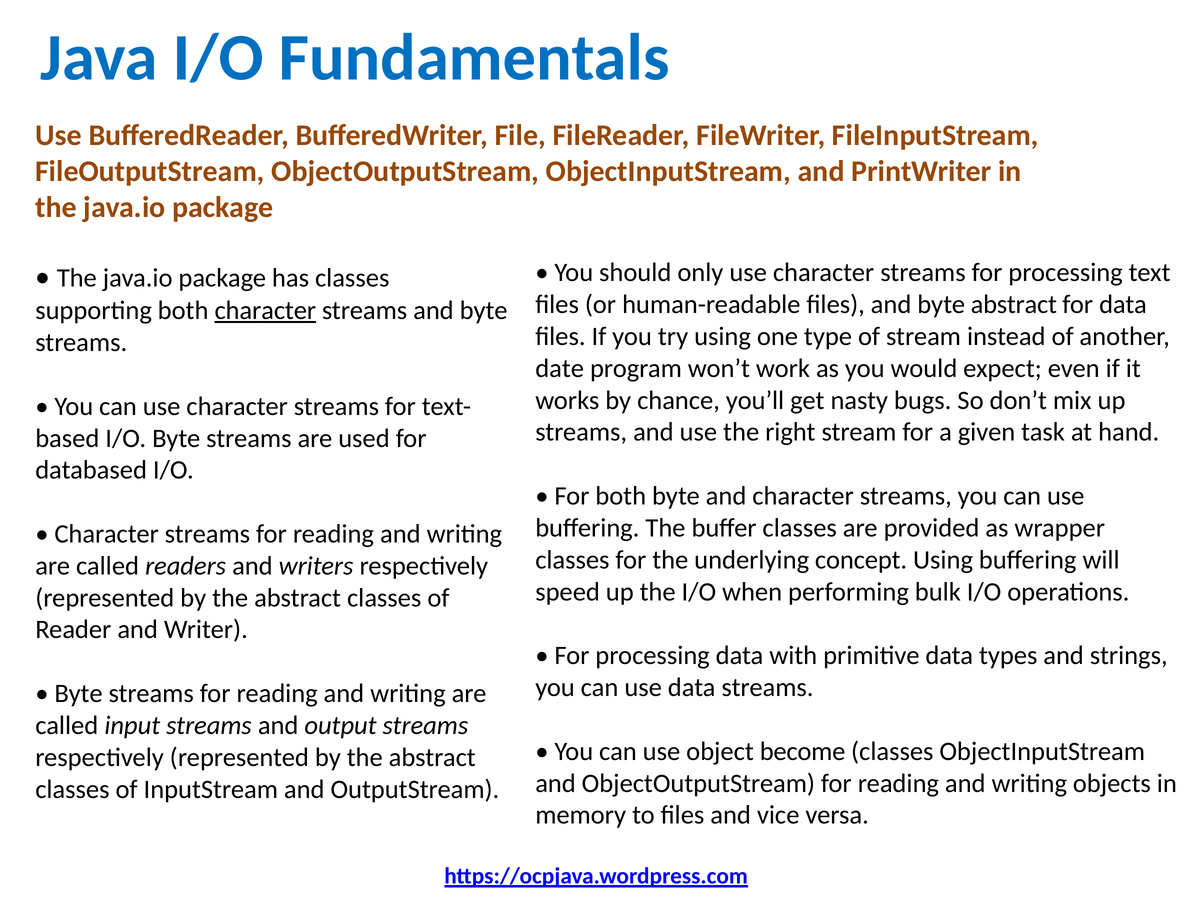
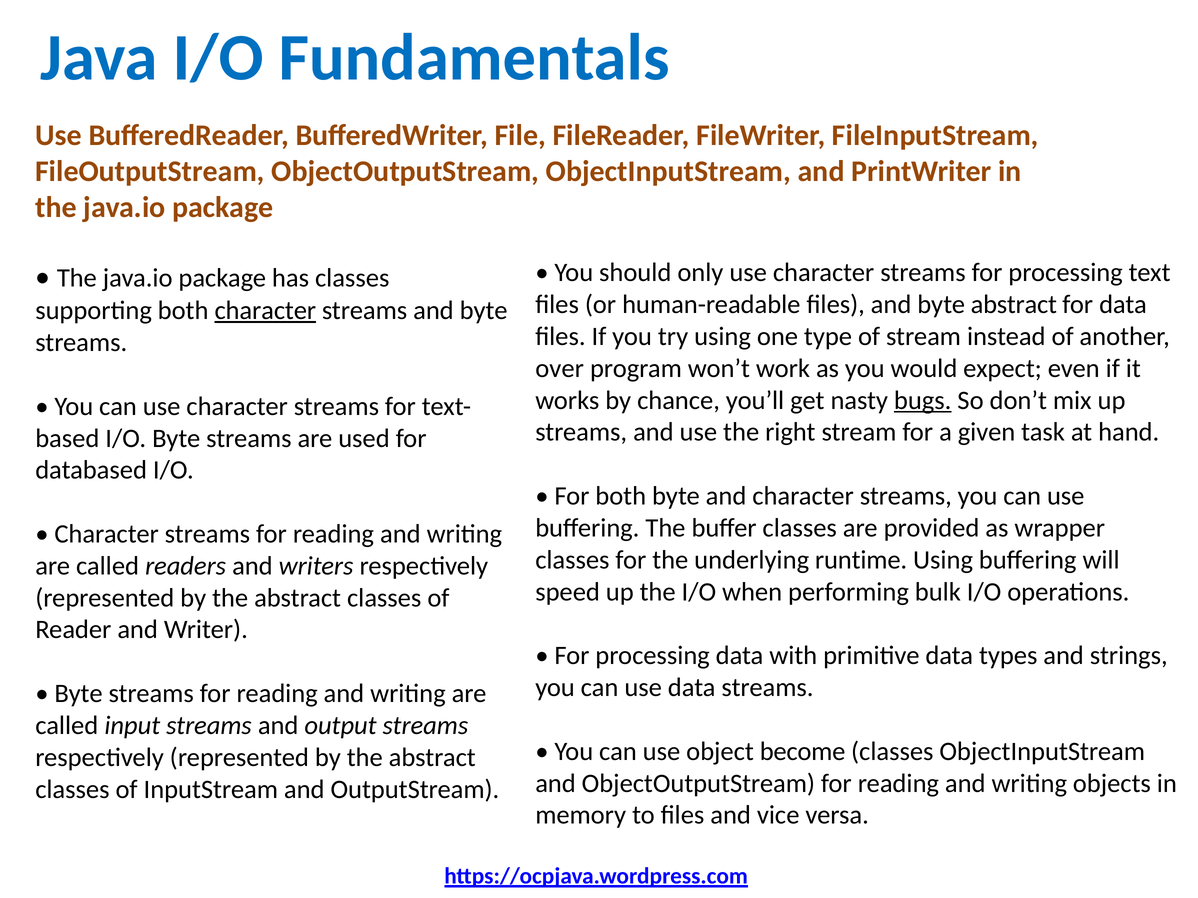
date: date -> over (560, 369)
bugs underline: none -> present (923, 401)
concept: concept -> runtime (861, 560)
